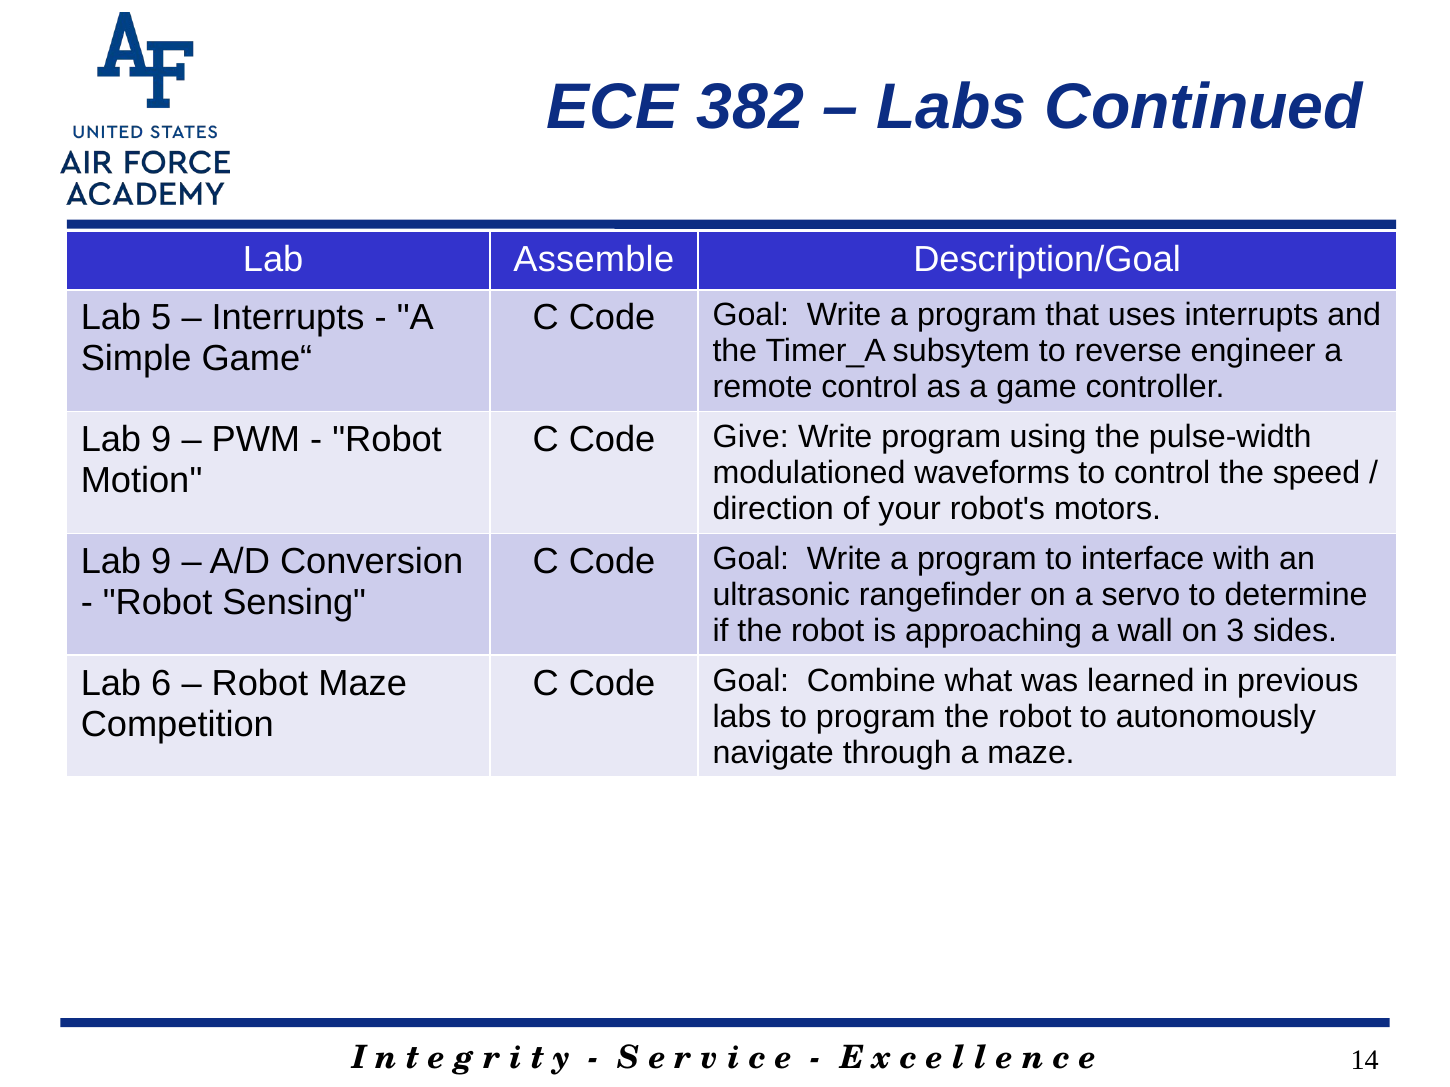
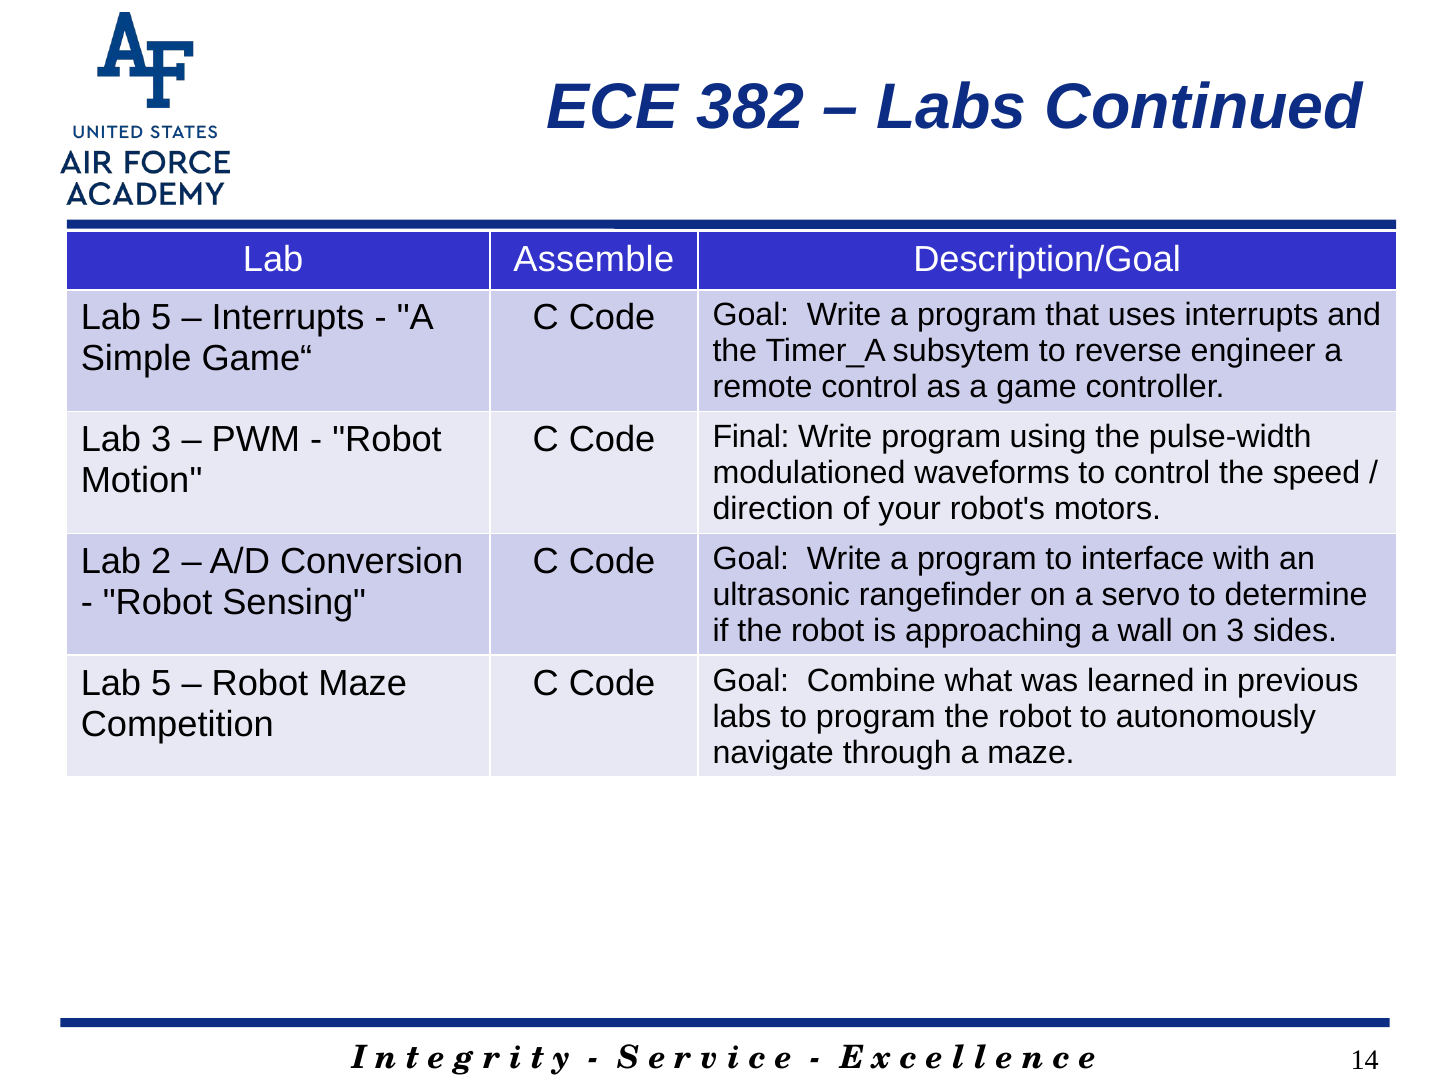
9: 9 -> 3 (161, 440)
Give: Give -> Final (751, 437)
9: 9 -> 2 (161, 562)
6: 6 -> 5 (161, 684)
